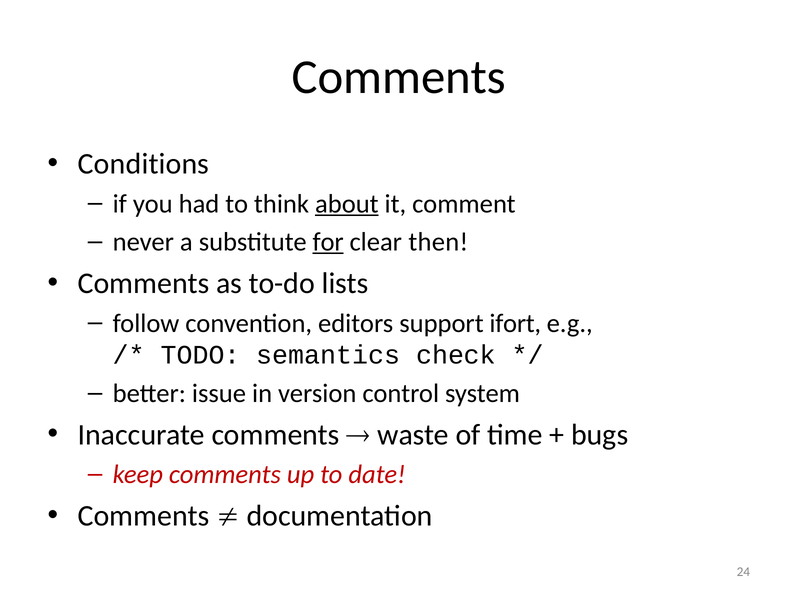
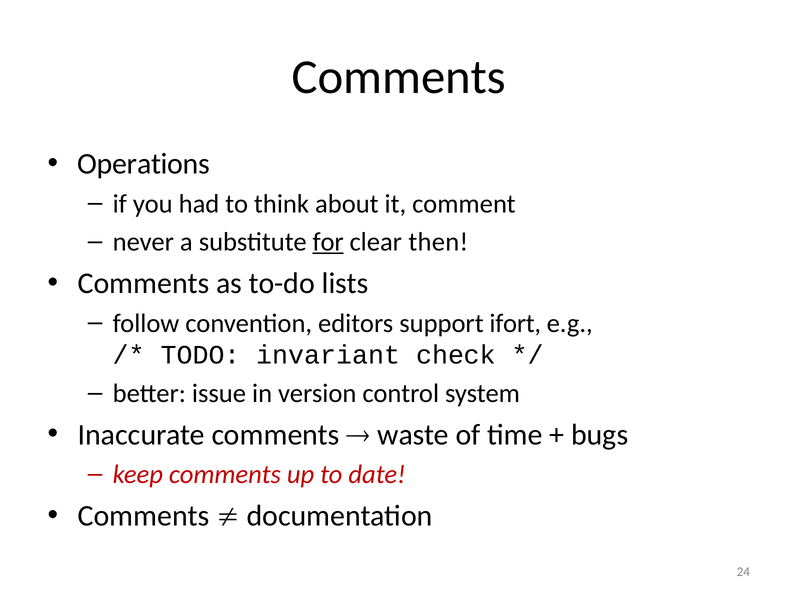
Conditions: Conditions -> Operations (144, 164)
about underline: present -> none (347, 204)
semantics: semantics -> invariant (328, 355)
